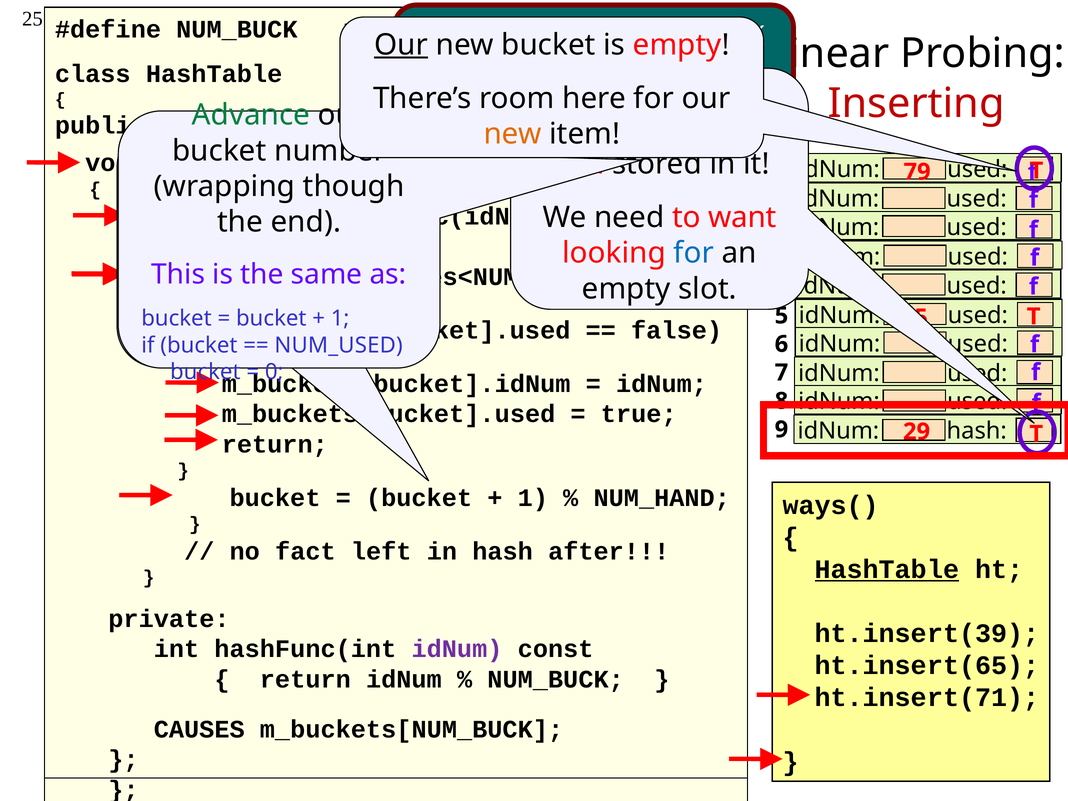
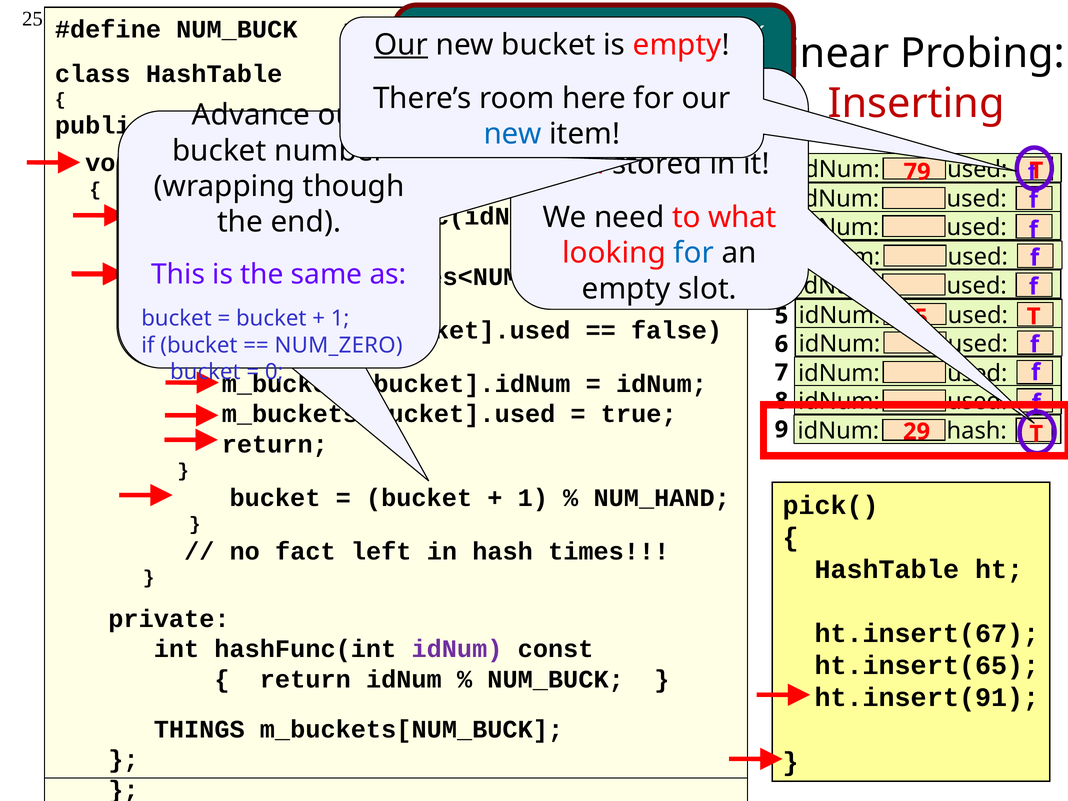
Advance colour: green -> black (251, 115)
new colour: orange -> blue (513, 134)
want: want -> what (742, 218)
NUM_USED: NUM_USED -> NUM_ZERO (339, 345)
ways(: ways( -> pick( (831, 505)
after: after -> times (609, 551)
HashTable underline: present -> none (887, 569)
ht.insert(39: ht.insert(39 -> ht.insert(67 (927, 634)
ht.insert(71: ht.insert(71 -> ht.insert(91 (927, 698)
CAUSES: CAUSES -> THINGS (199, 729)
